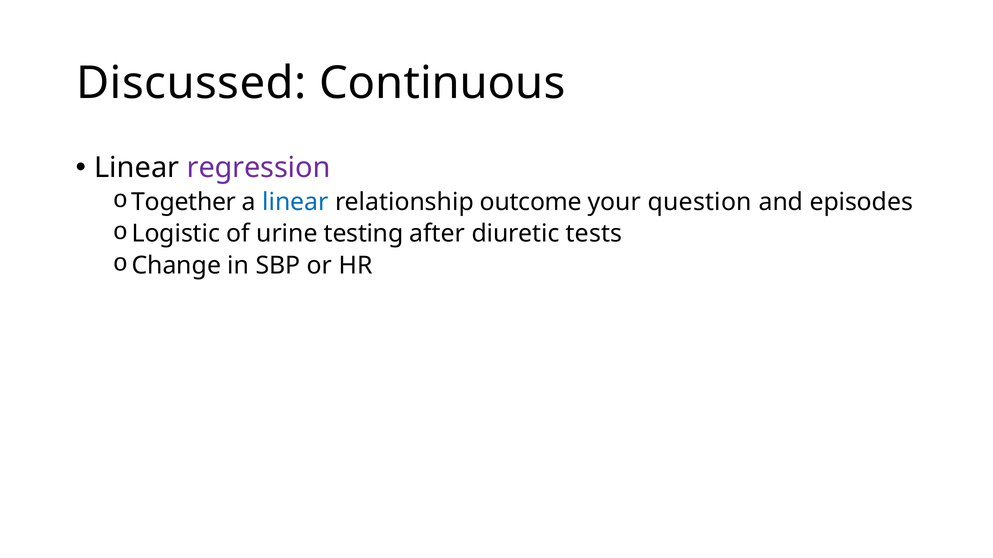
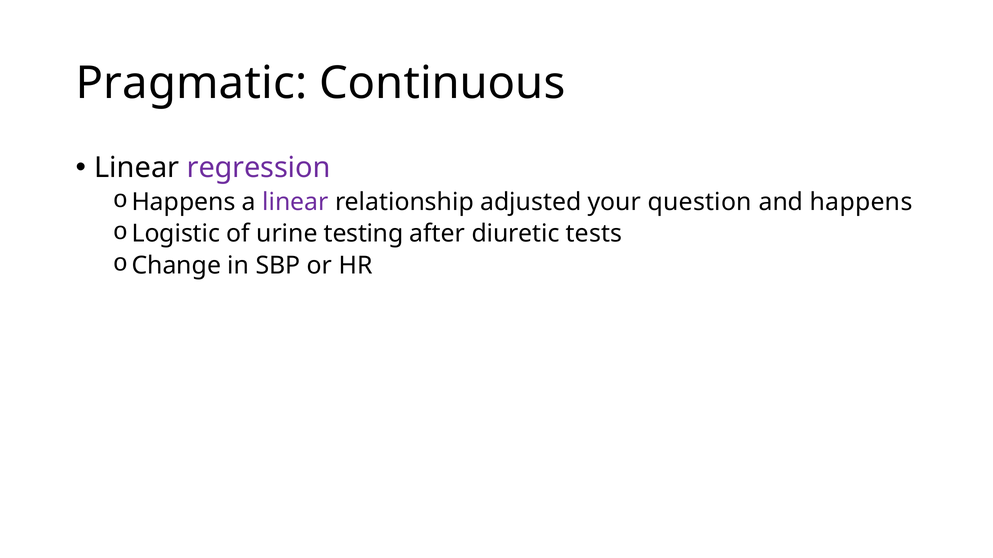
Discussed: Discussed -> Pragmatic (191, 83)
Together: Together -> Happens (184, 202)
linear colour: blue -> purple (296, 202)
outcome: outcome -> adjusted (531, 202)
and episodes: episodes -> happens (861, 202)
